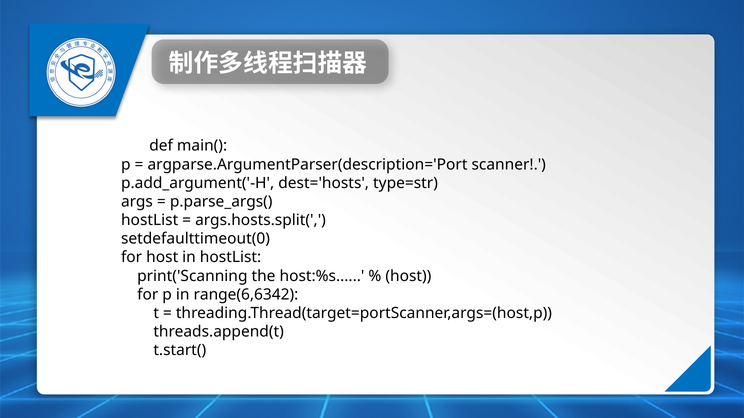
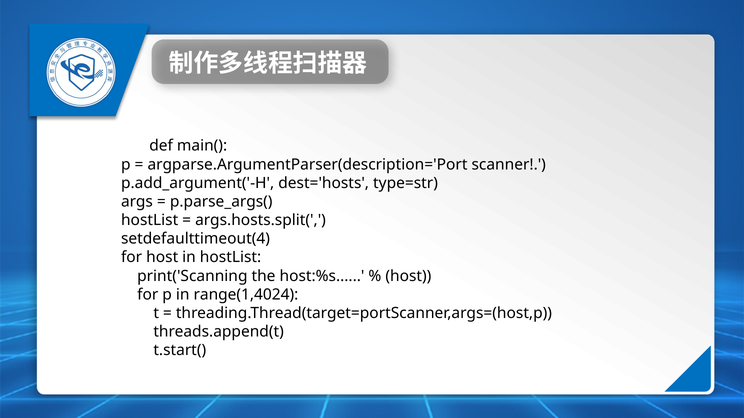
setdefaulttimeout(0: setdefaulttimeout(0 -> setdefaulttimeout(4 (196, 239)
range(6,6342: range(6,6342 -> range(1,4024 (246, 295)
